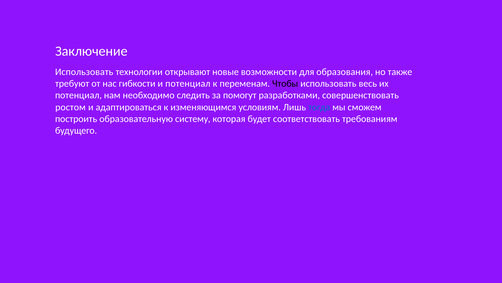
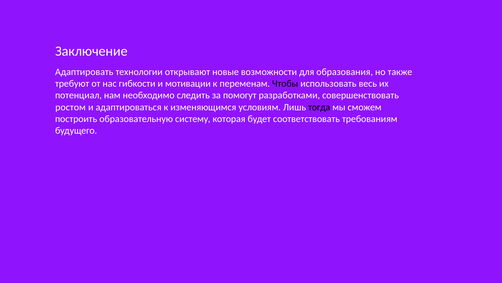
Использовать: Использовать -> Адаптировать (84, 72)
и потенциал: потенциал -> мотивации (188, 84)
тогда colour: blue -> black (319, 107)
